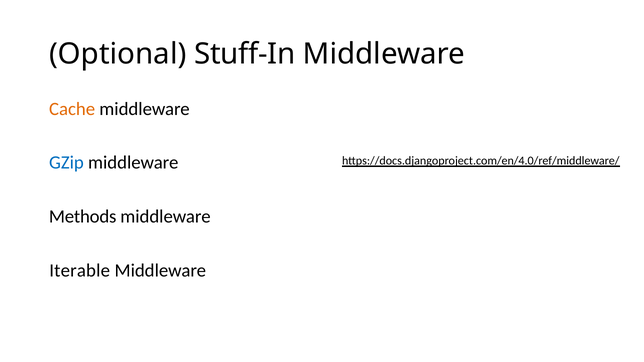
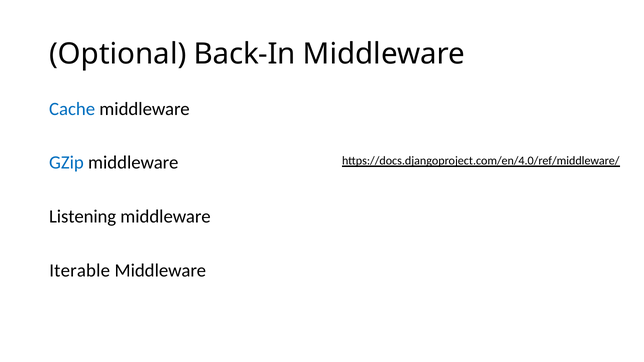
Stuff-In: Stuff-In -> Back-In (245, 54)
Cache colour: orange -> blue (72, 109)
Methods: Methods -> Listening (83, 217)
